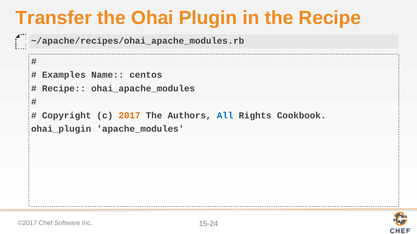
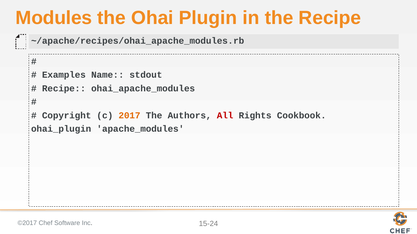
Transfer: Transfer -> Modules (54, 18)
centos: centos -> stdout (146, 75)
All colour: blue -> red (225, 116)
